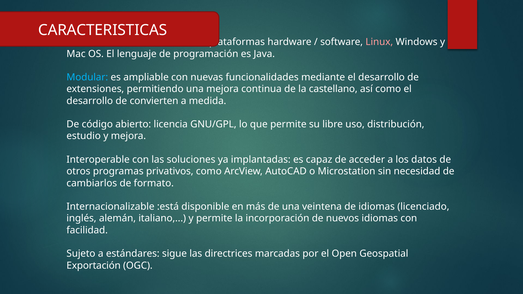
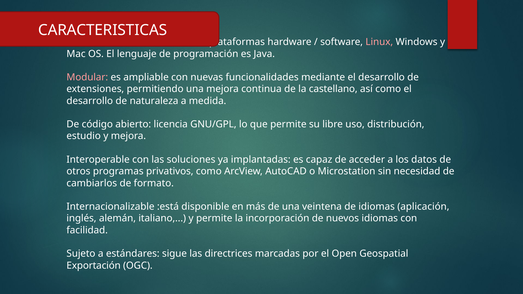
Modular colour: light blue -> pink (87, 77)
convierten: convierten -> naturaleza (154, 101)
licenciado: licenciado -> aplicación (423, 207)
